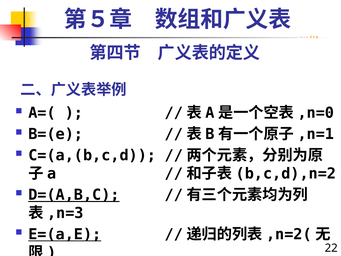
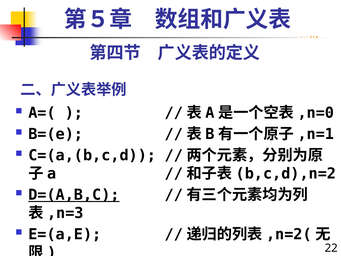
E=(a,E underline: present -> none (65, 234)
